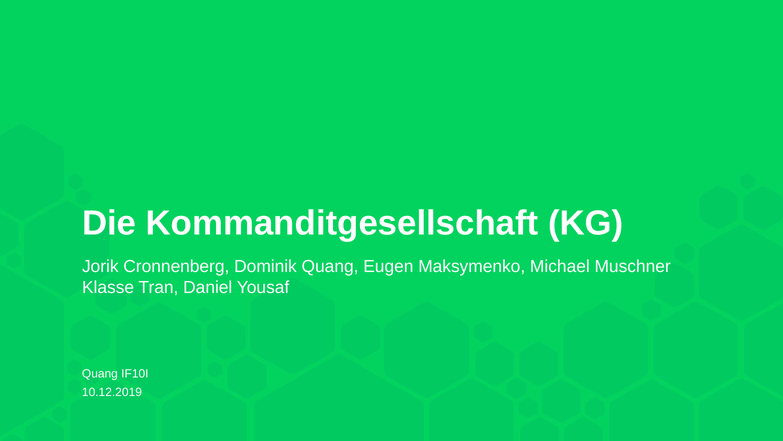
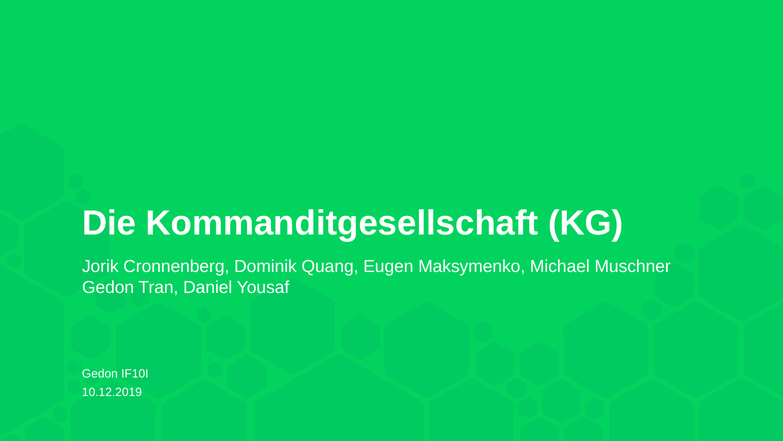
Klasse: Klasse -> Gedon (108, 287)
Quang: Quang -> Gedon (100, 373)
